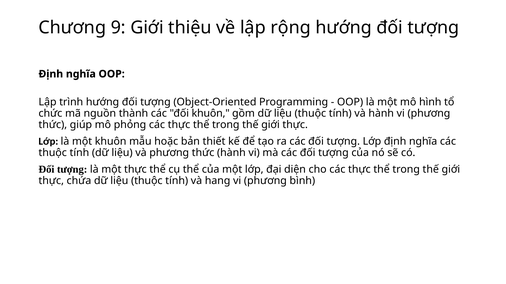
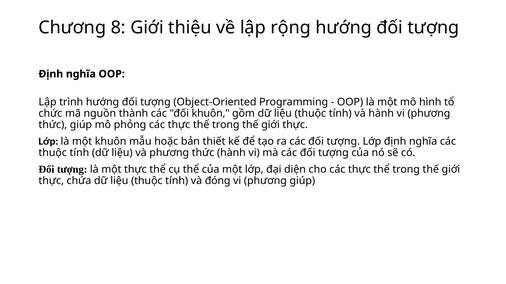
9: 9 -> 8 (118, 28)
hang: hang -> đóng (218, 181)
phương bình: bình -> giúp (302, 181)
